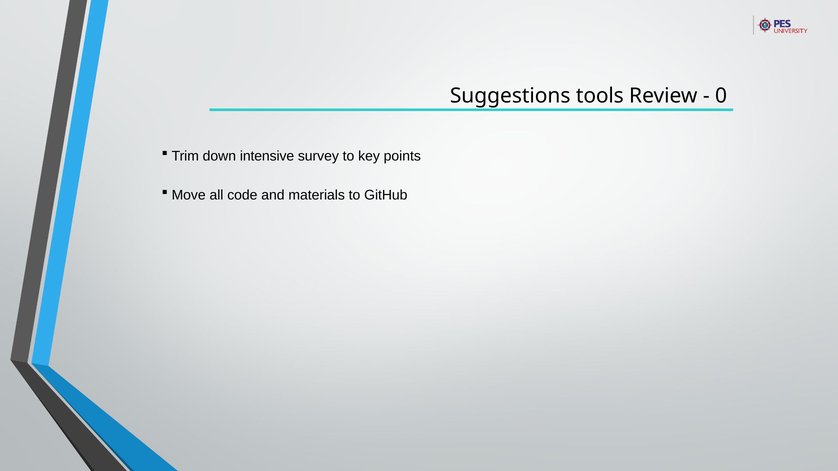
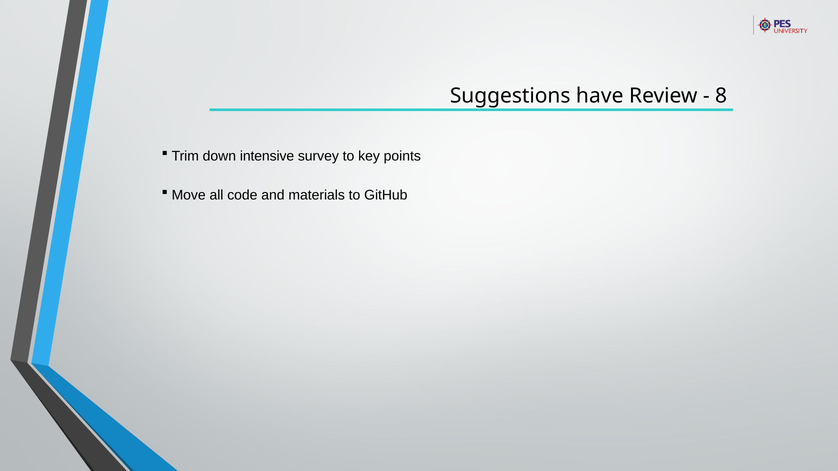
tools: tools -> have (600, 96)
0: 0 -> 8 (721, 96)
